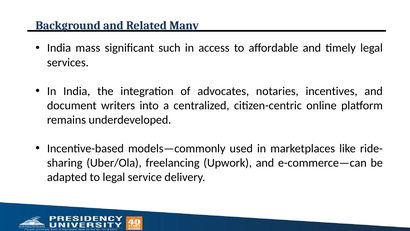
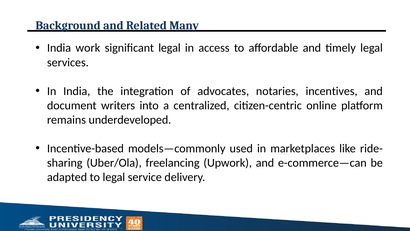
mass: mass -> work (88, 48)
significant such: such -> legal (170, 48)
